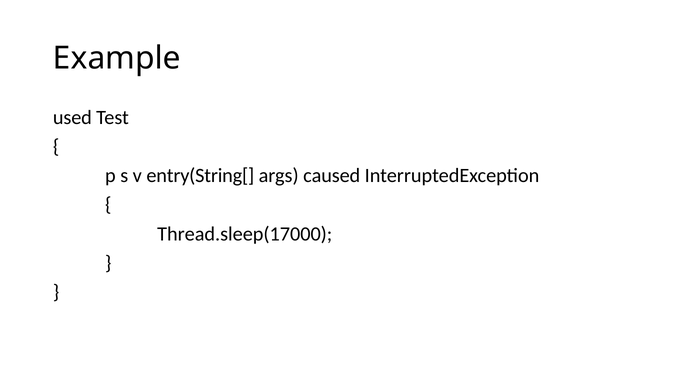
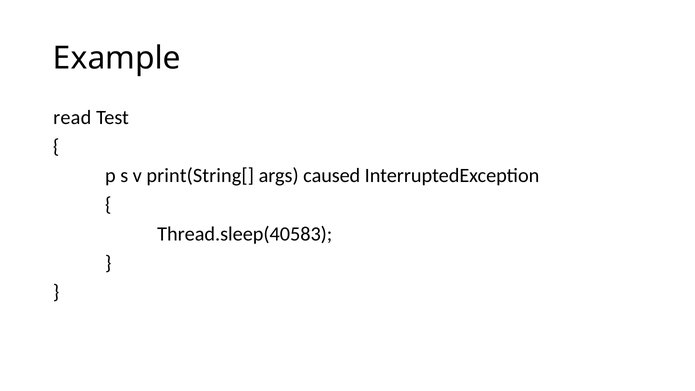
used: used -> read (72, 117)
entry(String[: entry(String[ -> print(String[ (200, 176)
Thread.sleep(17000: Thread.sleep(17000 -> Thread.sleep(40583 (245, 234)
